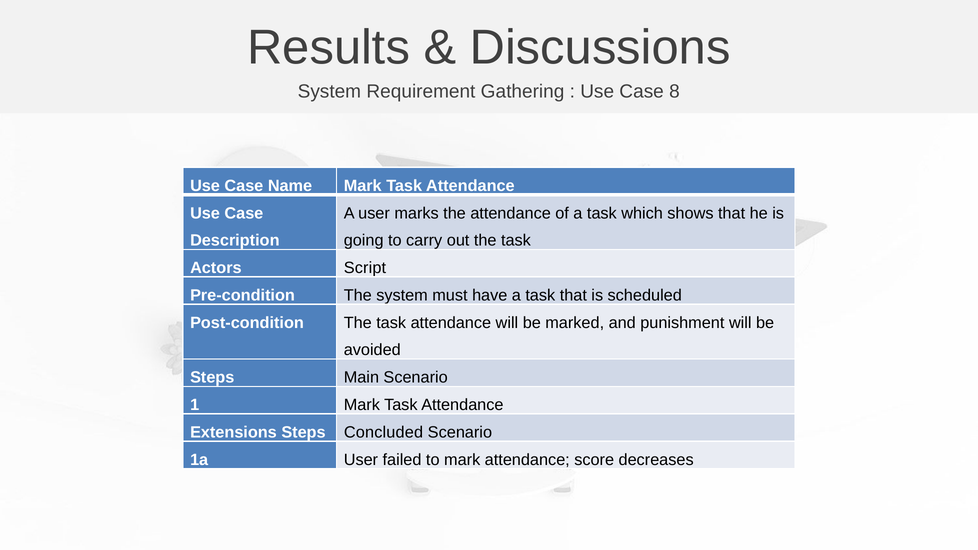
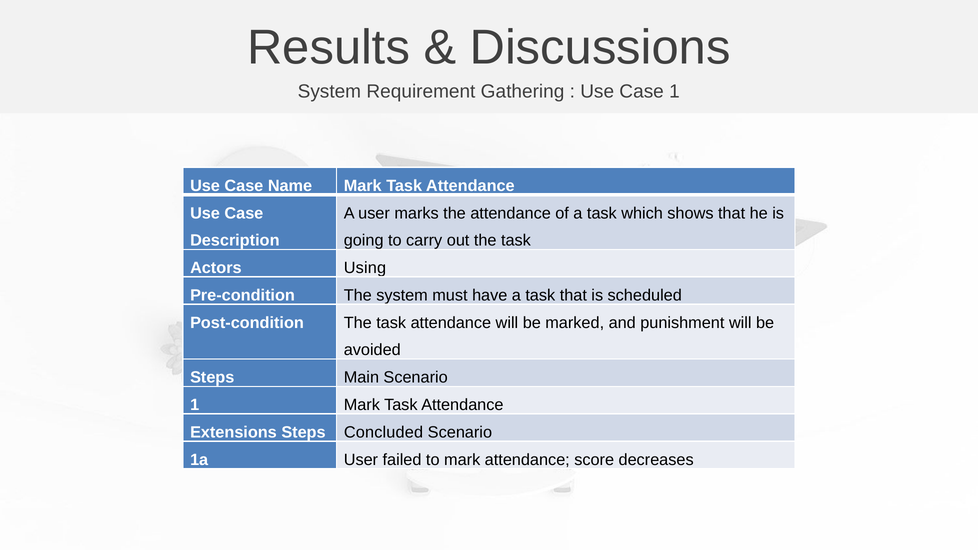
Case 8: 8 -> 1 (674, 92)
Script: Script -> Using (365, 268)
